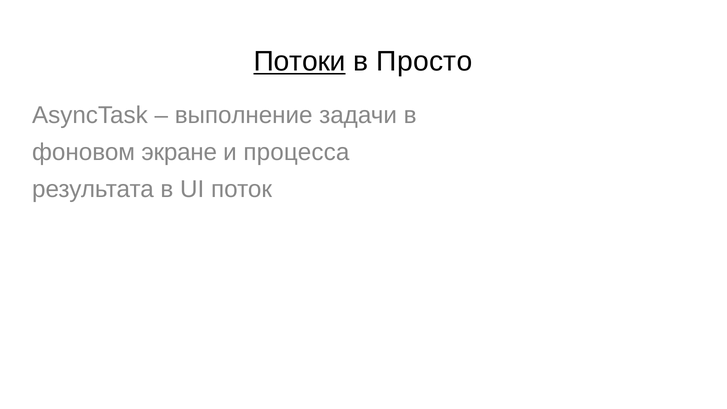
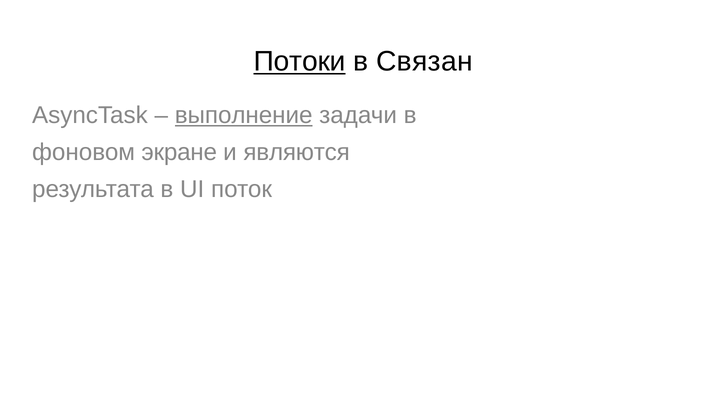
Просто: Просто -> Связан (424, 62)
выполнение underline: none -> present (244, 115)
процесса: процесса -> являются (297, 152)
